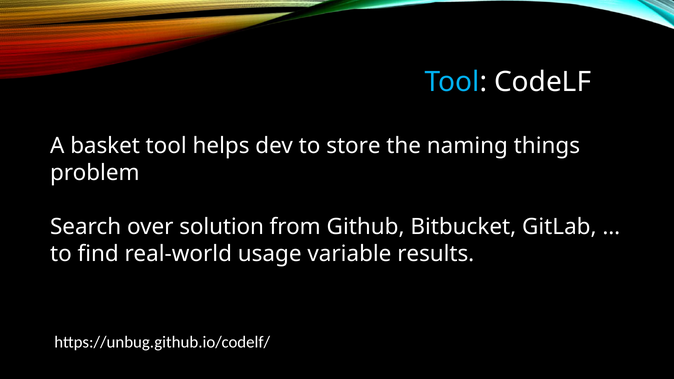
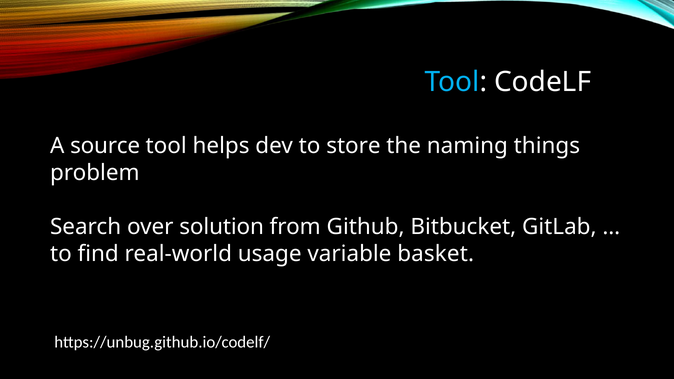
basket: basket -> source (105, 146)
results: results -> basket (436, 254)
